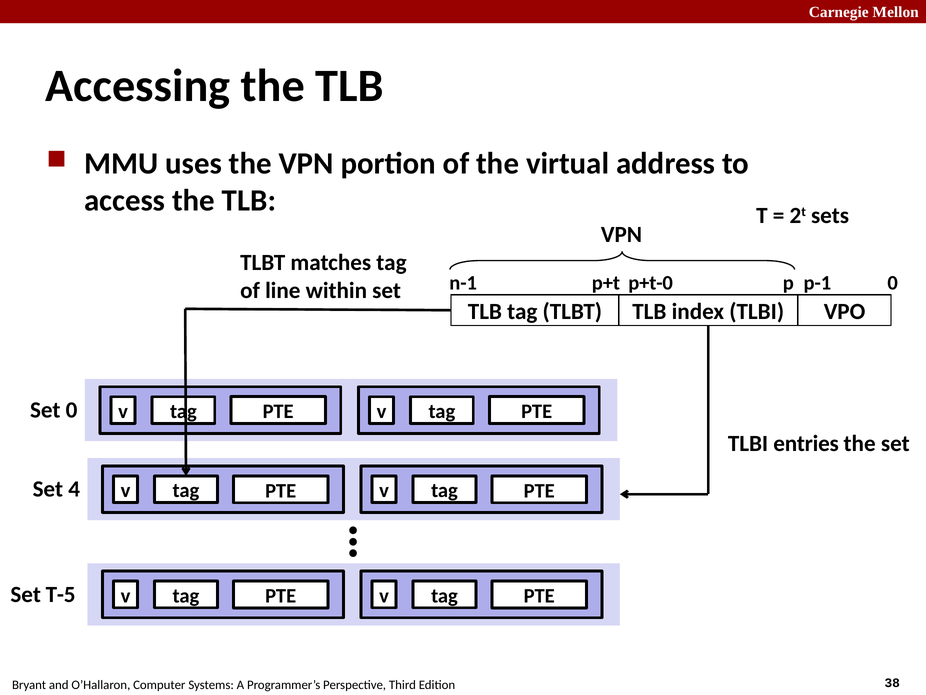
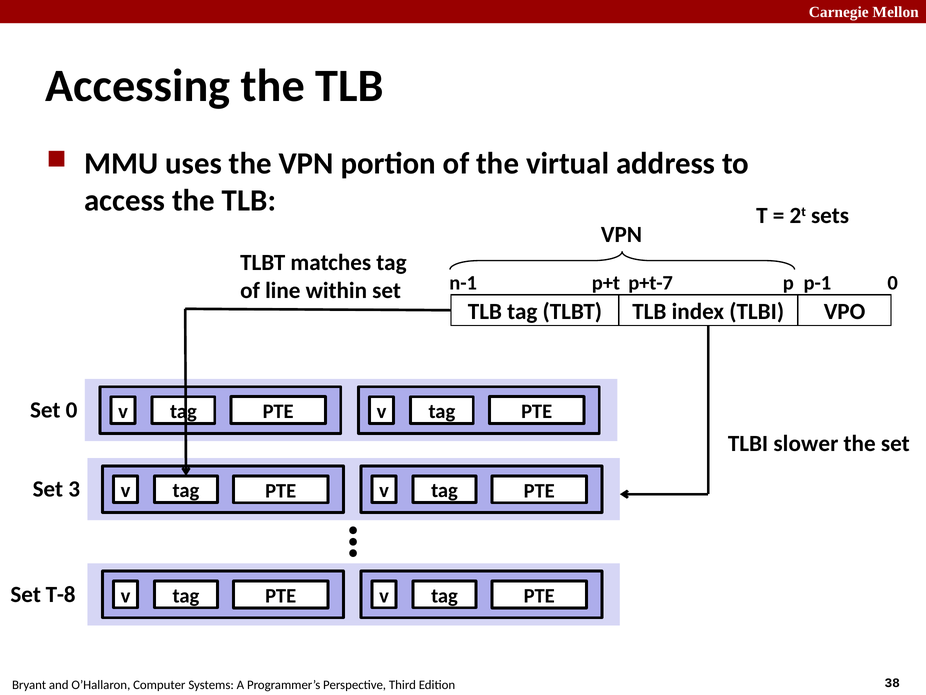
p+t-0: p+t-0 -> p+t-7 (651, 283)
entries: entries -> slower (806, 443)
4: 4 -> 3 (74, 489)
T-5: T-5 -> T-8 (61, 594)
